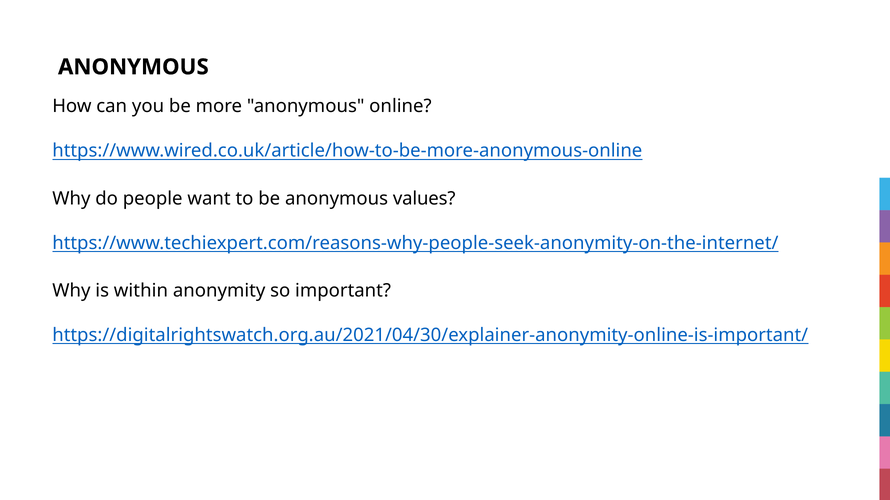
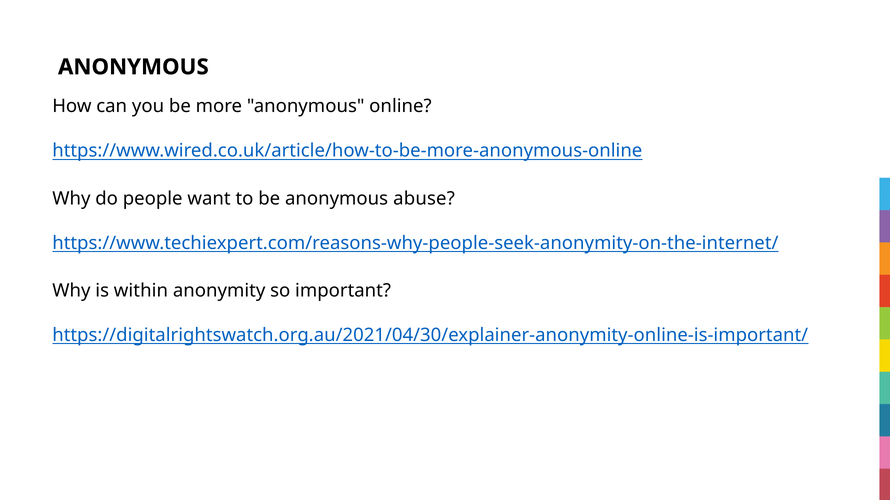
values: values -> abuse (424, 199)
